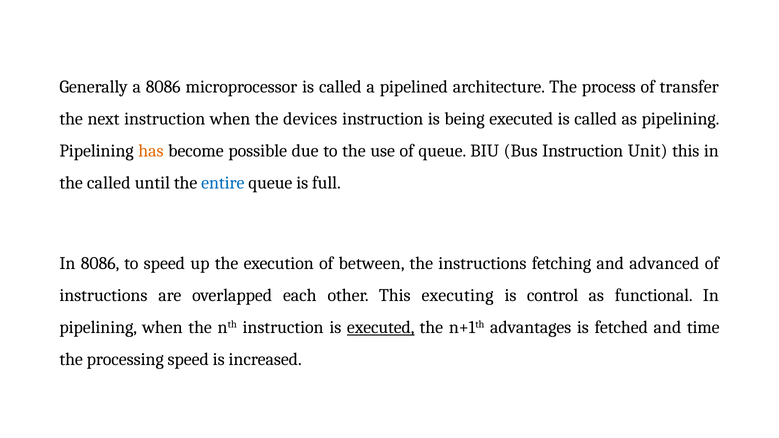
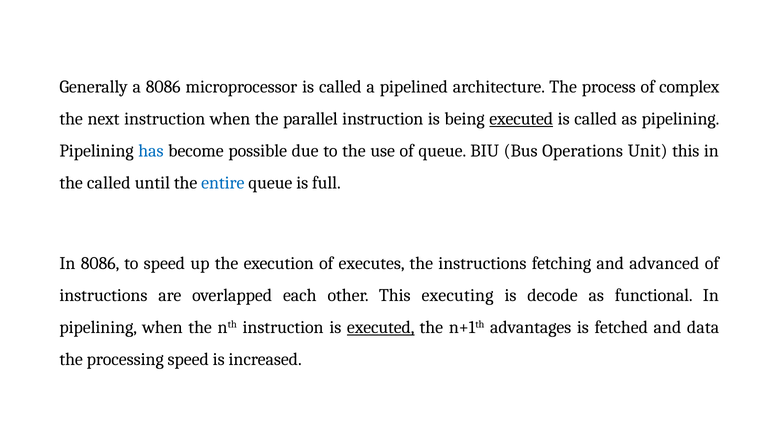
transfer: transfer -> complex (689, 87)
devices: devices -> parallel (310, 119)
executed underline: none -> present (521, 119)
has colour: orange -> blue (151, 151)
Bus Instruction: Instruction -> Operations (583, 151)
between: between -> executes (372, 263)
control: control -> decode (553, 295)
time: time -> data (703, 328)
